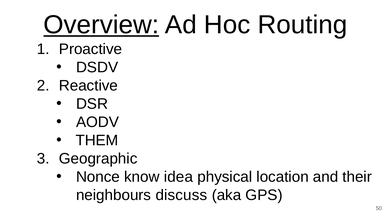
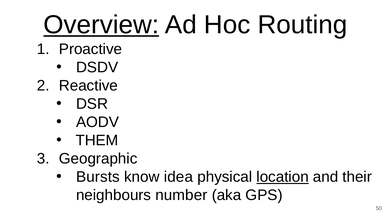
Nonce: Nonce -> Bursts (98, 177)
location underline: none -> present (283, 177)
discuss: discuss -> number (181, 195)
